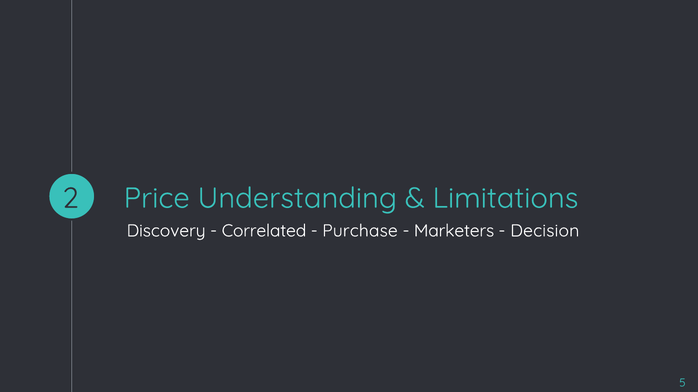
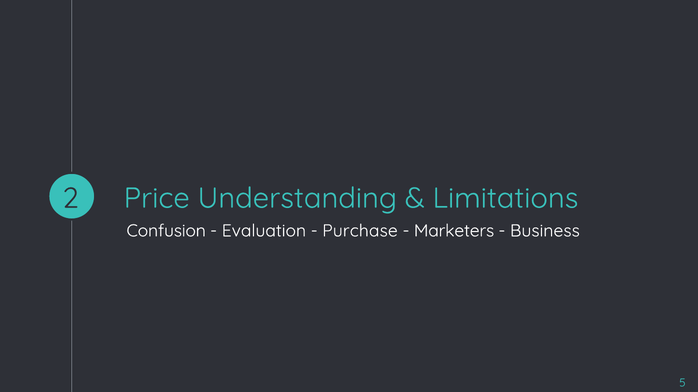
Discovery: Discovery -> Confusion (166, 231)
Correlated: Correlated -> Evaluation (264, 231)
Decision: Decision -> Business (545, 231)
